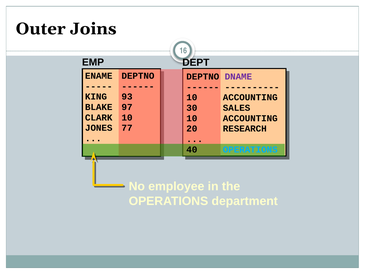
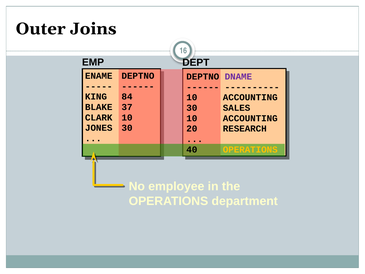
93: 93 -> 84 (127, 97)
97: 97 -> 37 (127, 107)
JONES 77: 77 -> 30 (127, 128)
OPERATIONS colour: light blue -> yellow (250, 149)
